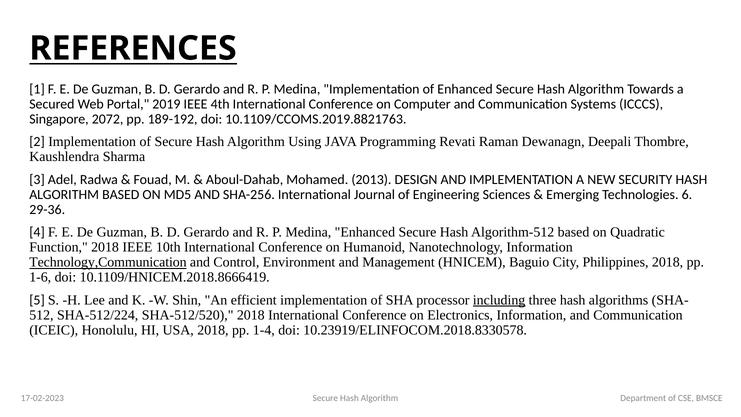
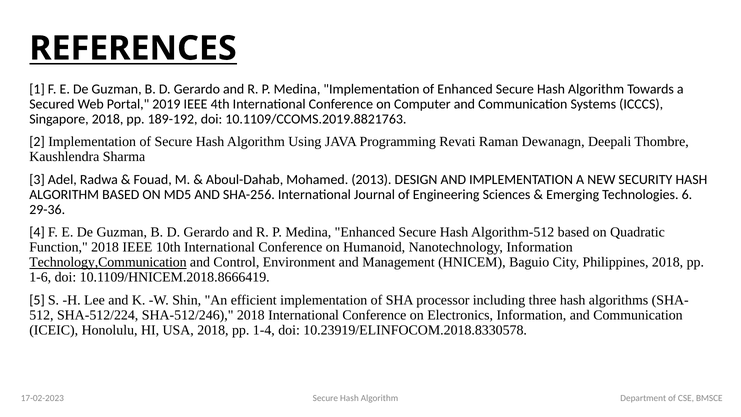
Singapore 2072: 2072 -> 2018 (108, 119)
including underline: present -> none (499, 300)
SHA-512/520: SHA-512/520 -> SHA-512/246 (188, 315)
